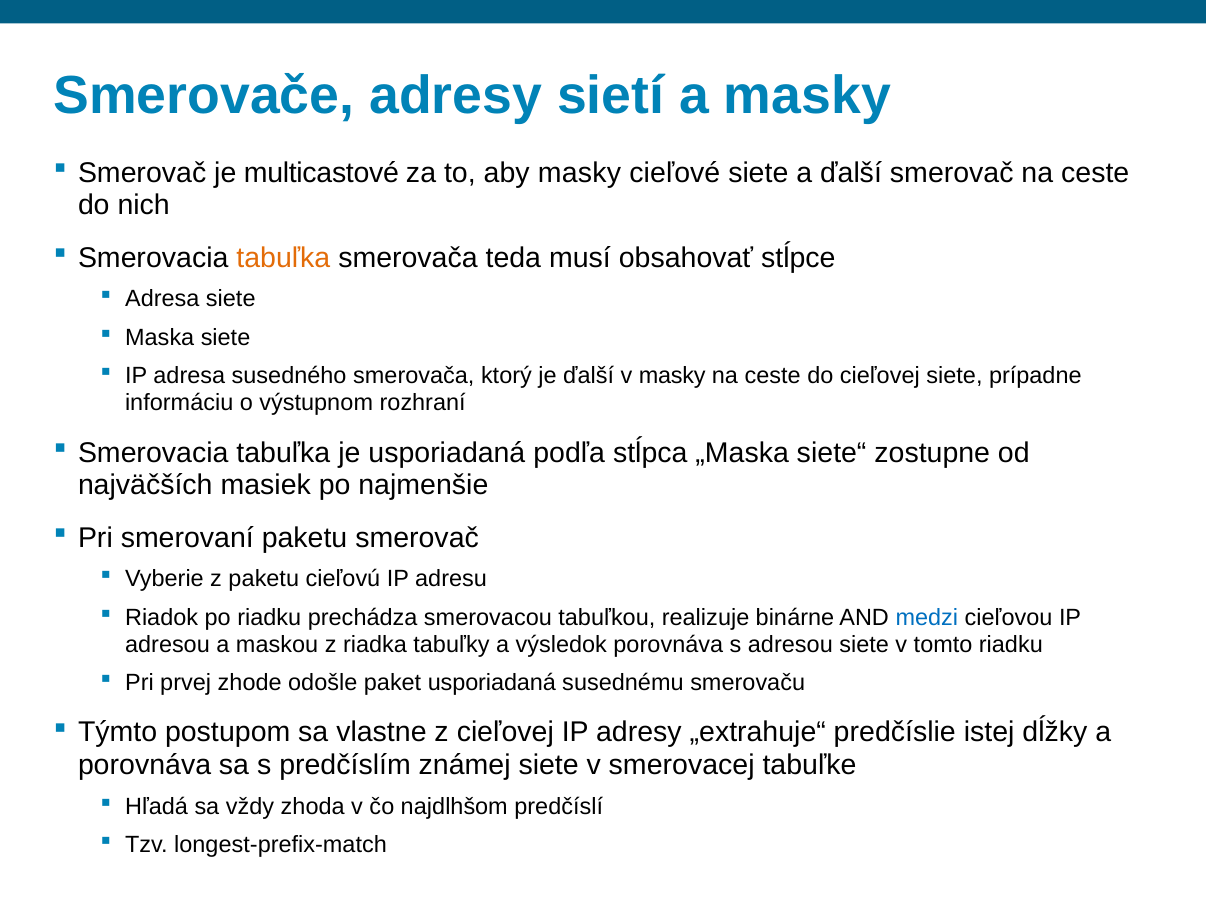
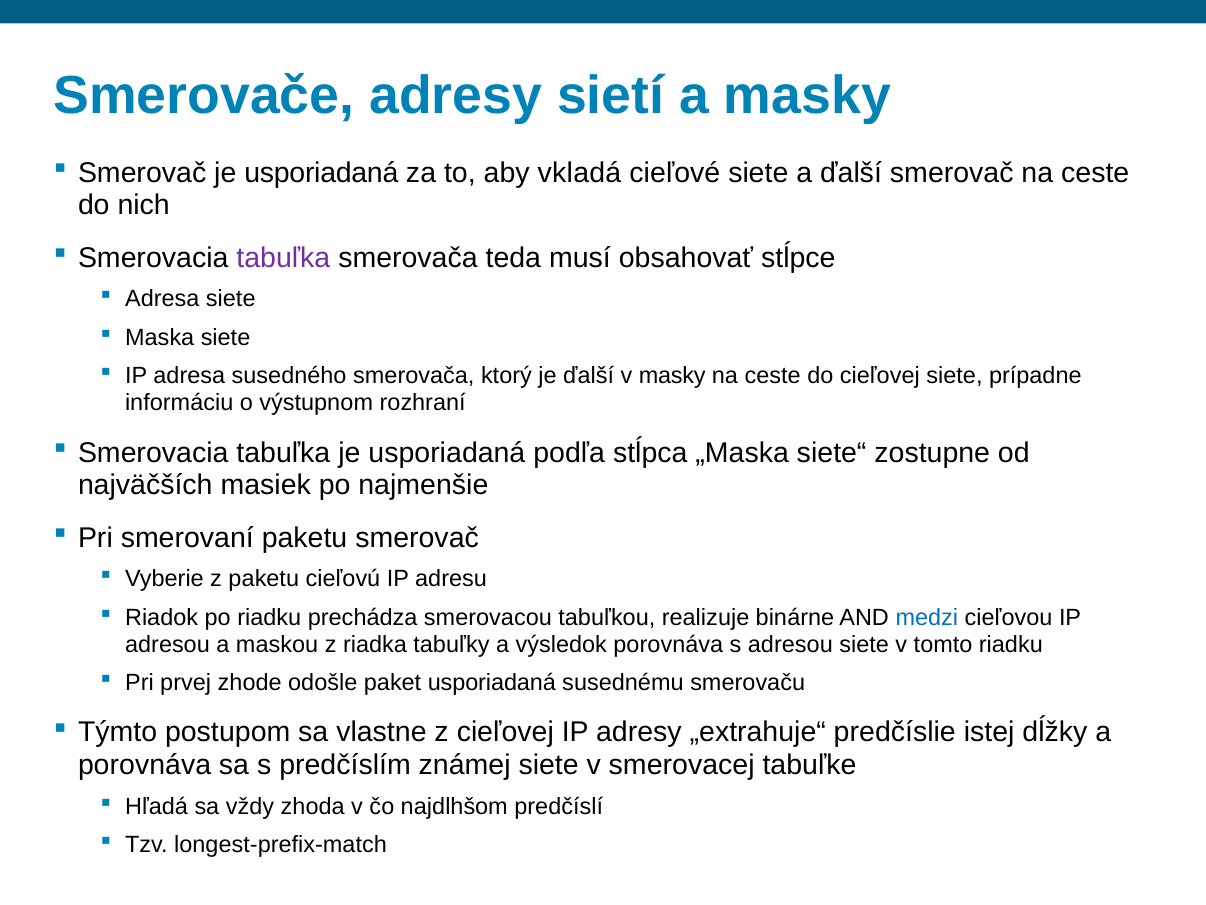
Smerovač je multicastové: multicastové -> usporiadaná (321, 173)
aby masky: masky -> vkladá (579, 173)
tabuľka colour: orange -> purple (283, 258)
